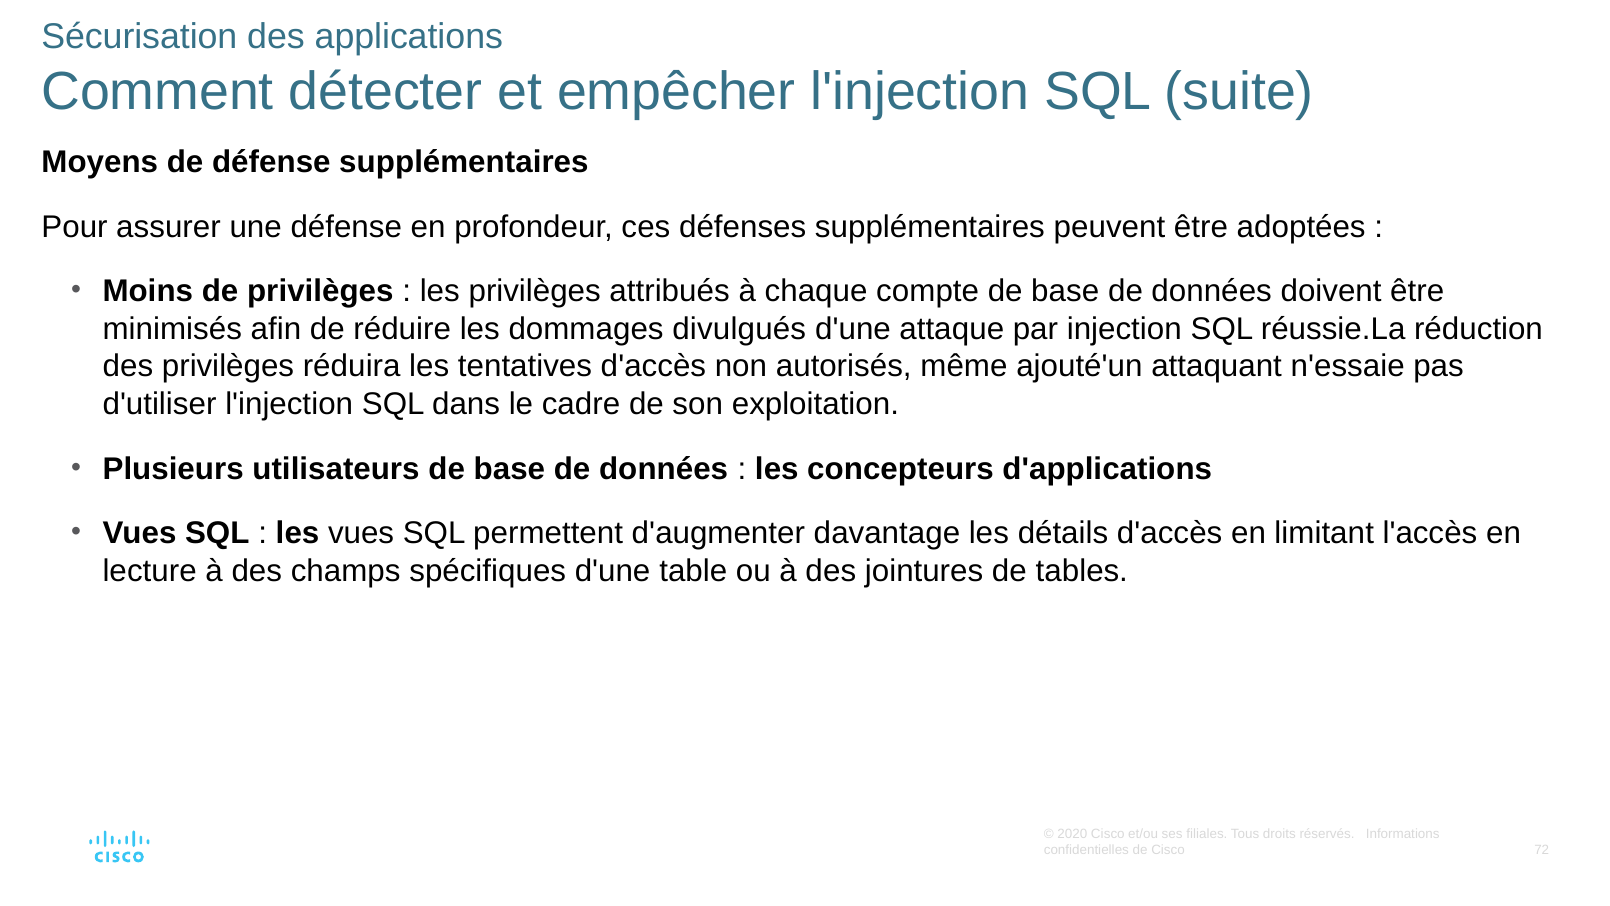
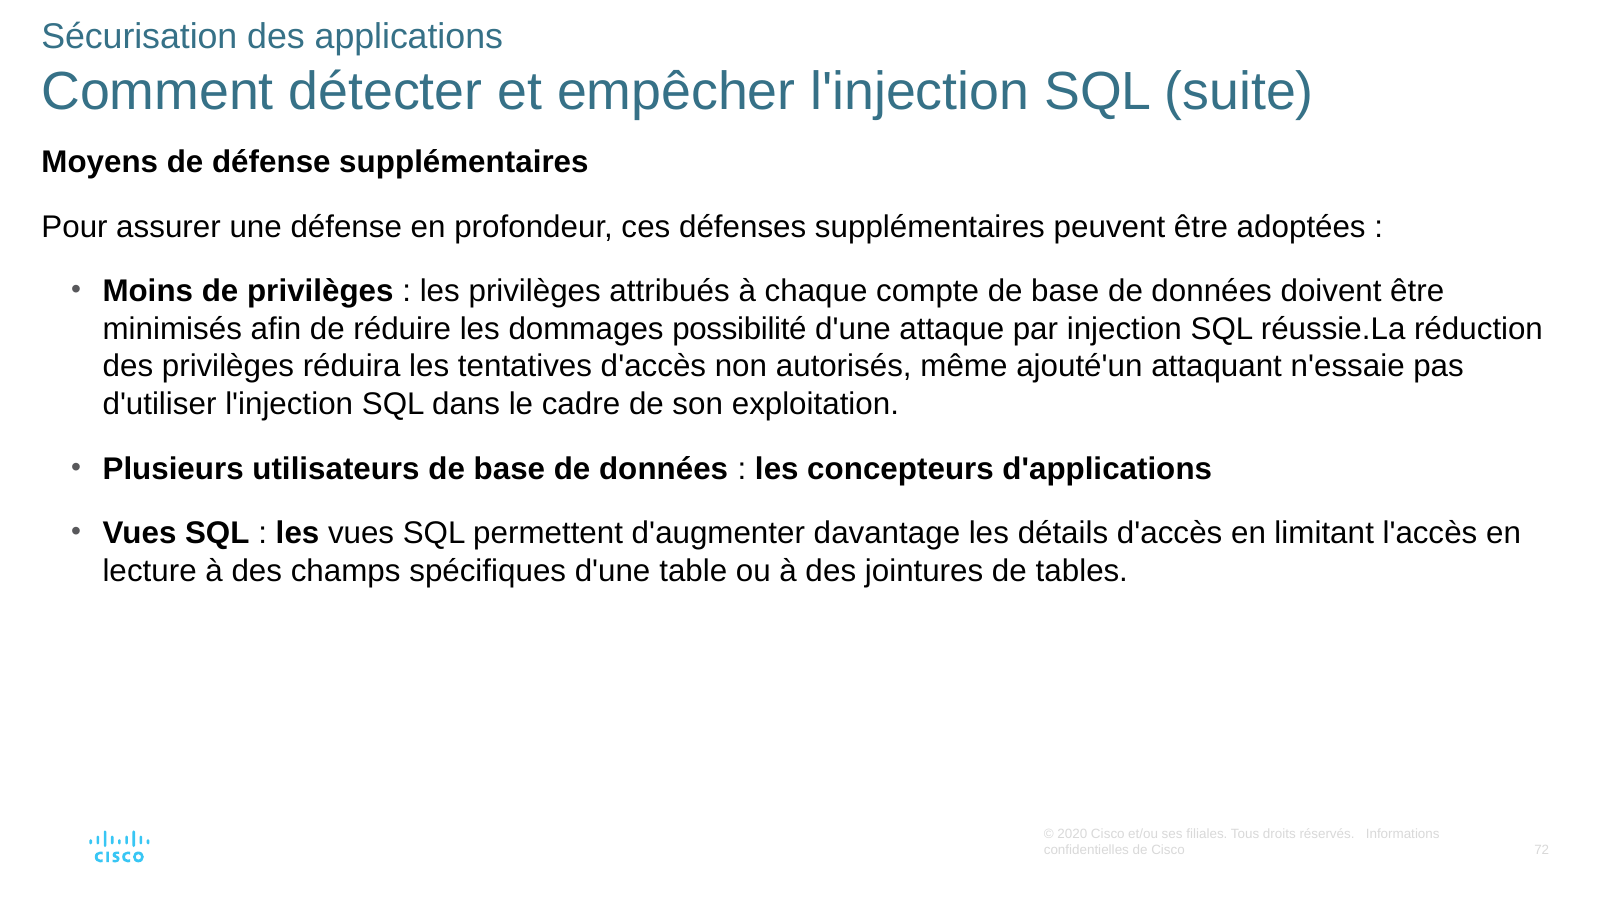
divulgués: divulgués -> possibilité (739, 329)
